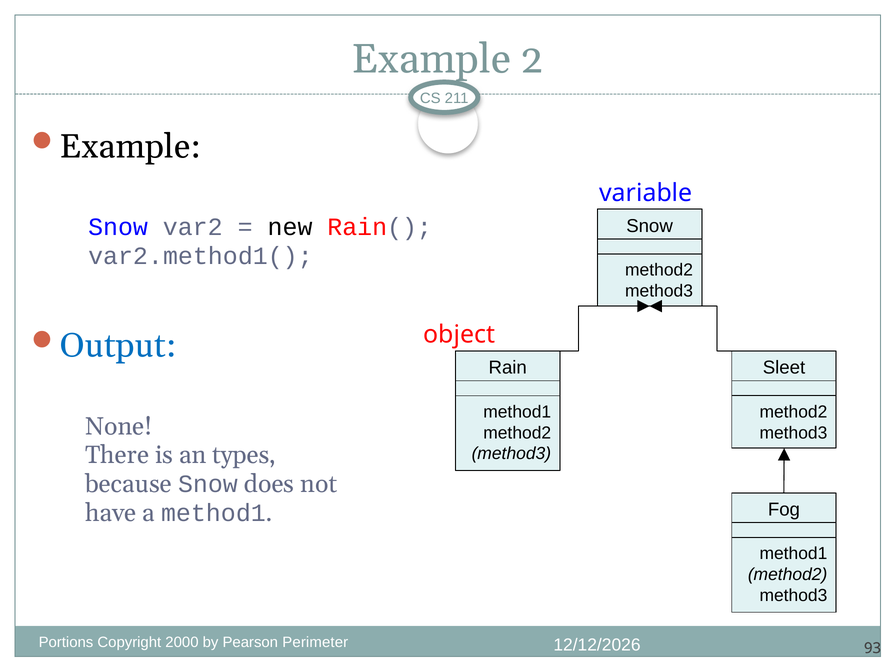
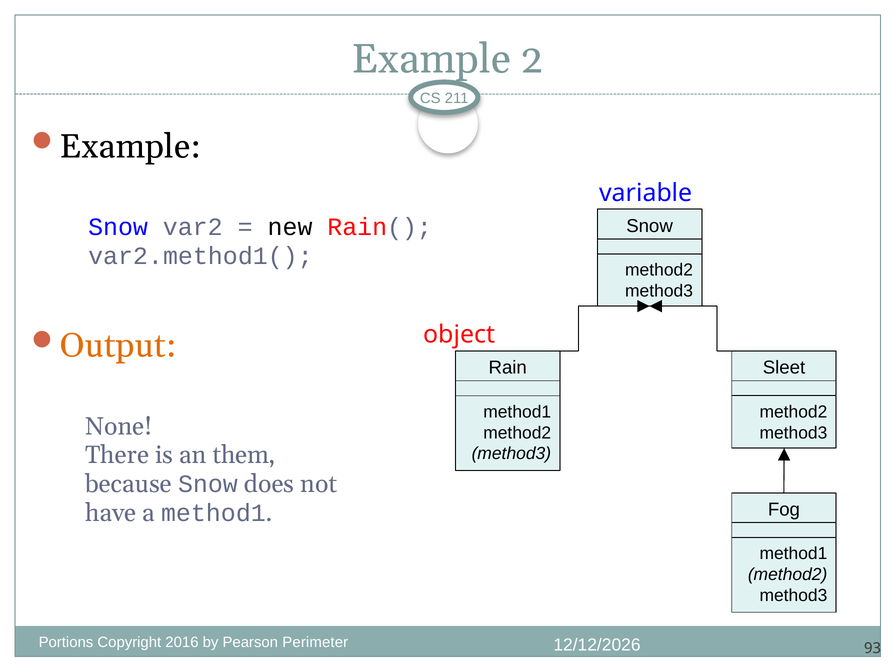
Output colour: blue -> orange (118, 346)
types: types -> them (244, 455)
2000: 2000 -> 2016 (182, 643)
